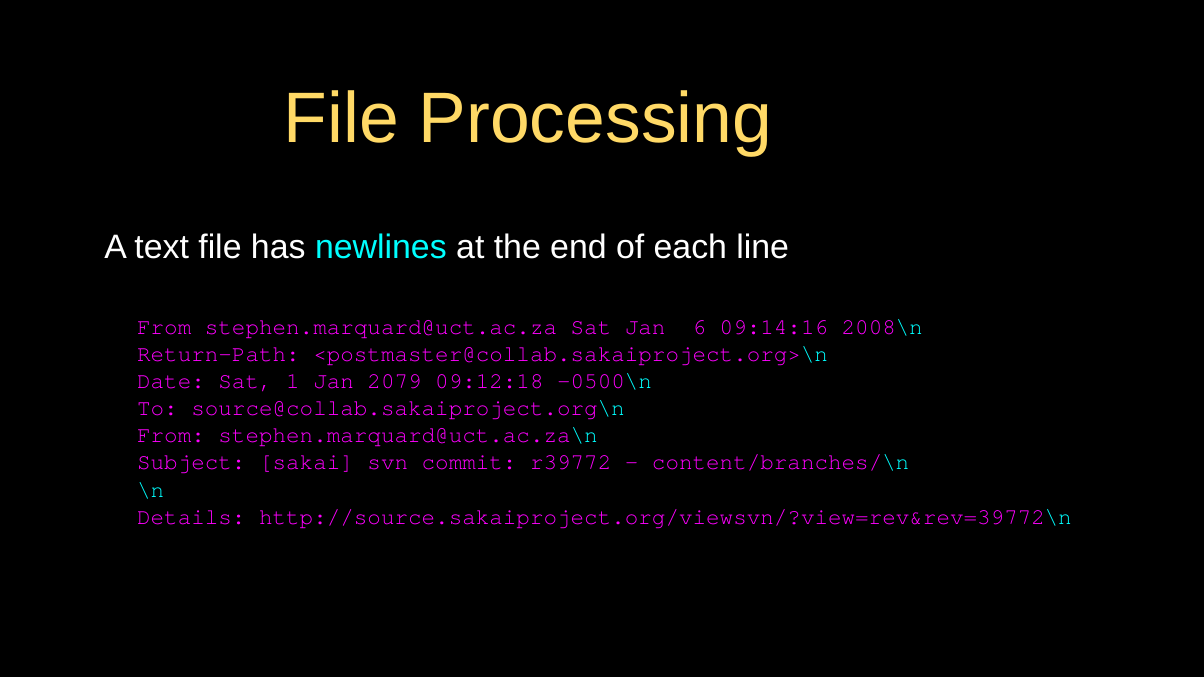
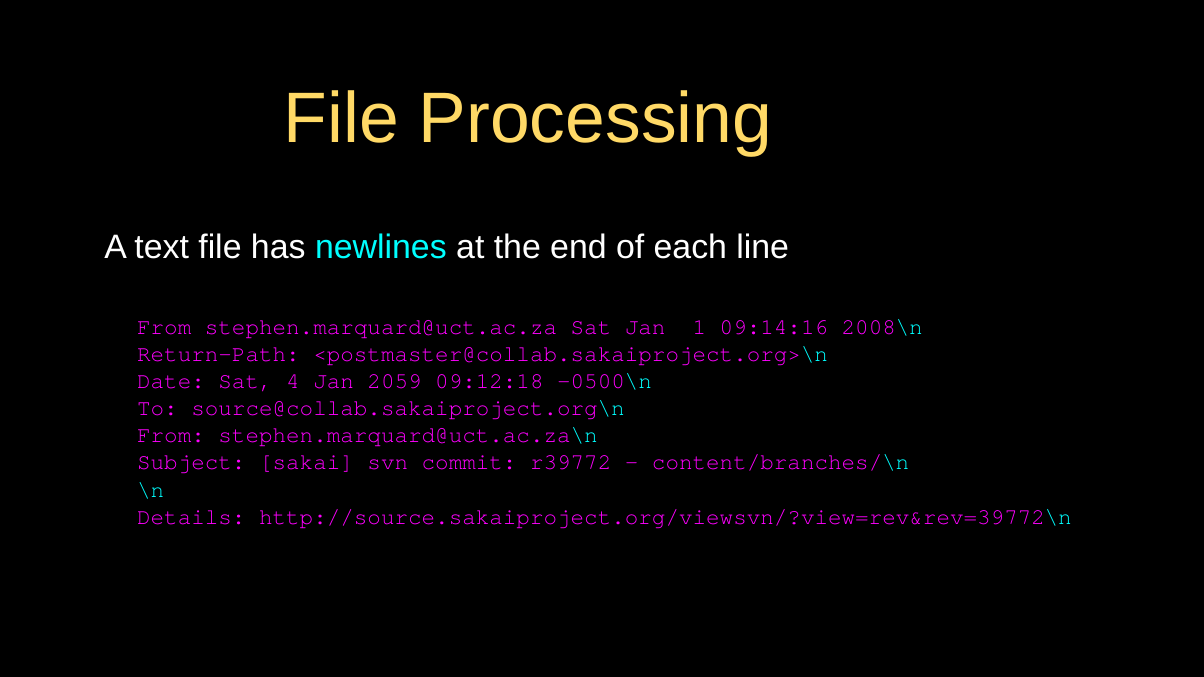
6: 6 -> 1 (699, 327)
1: 1 -> 4 (293, 381)
2079: 2079 -> 2059 (395, 381)
